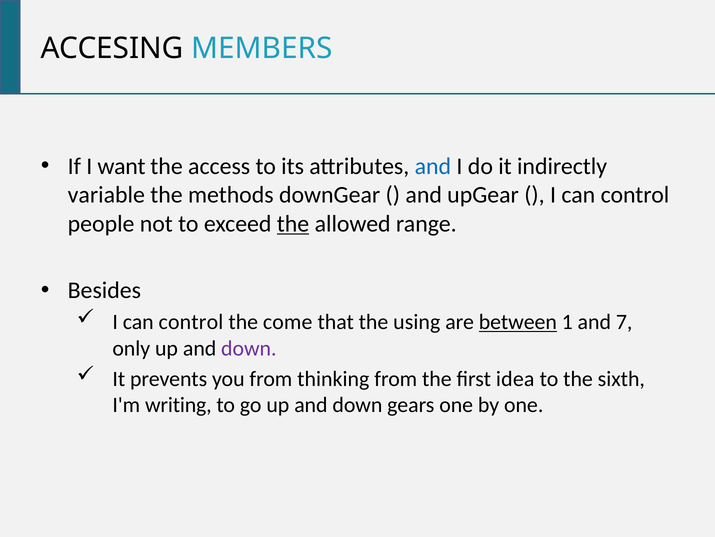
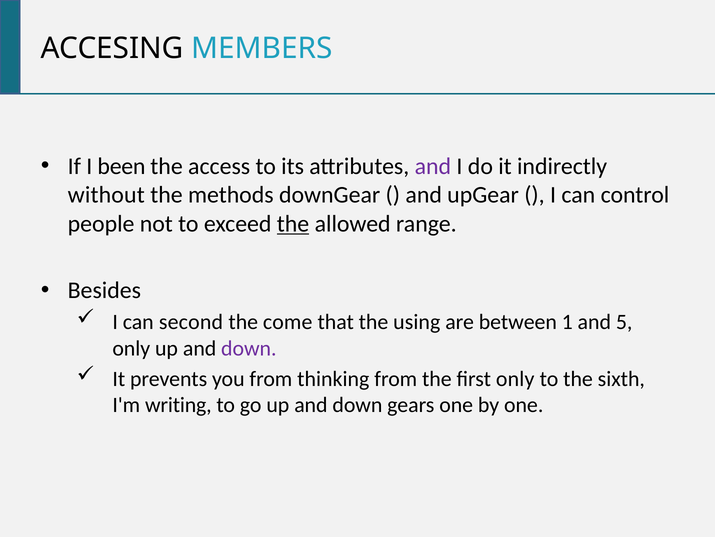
want: want -> been (121, 166)
and colour: blue -> purple (433, 166)
variable: variable -> without (106, 195)
control: control -> second (191, 322)
between underline: present -> none (518, 322)
7: 7 -> 5 (624, 322)
first idea: idea -> only (515, 378)
